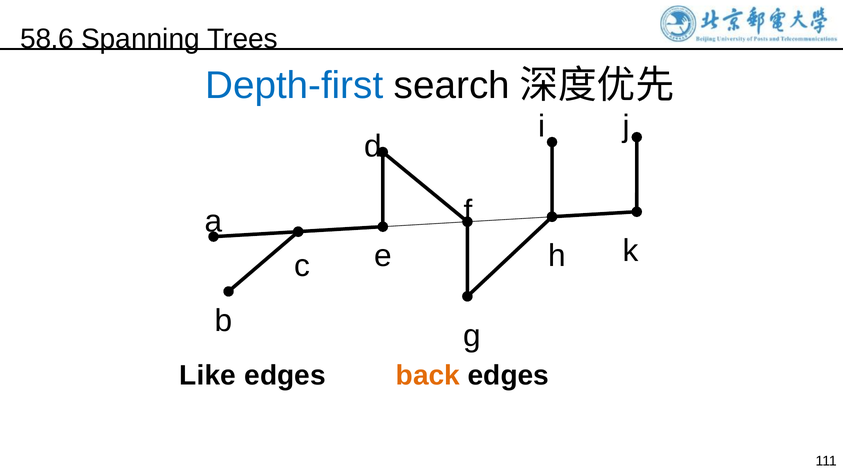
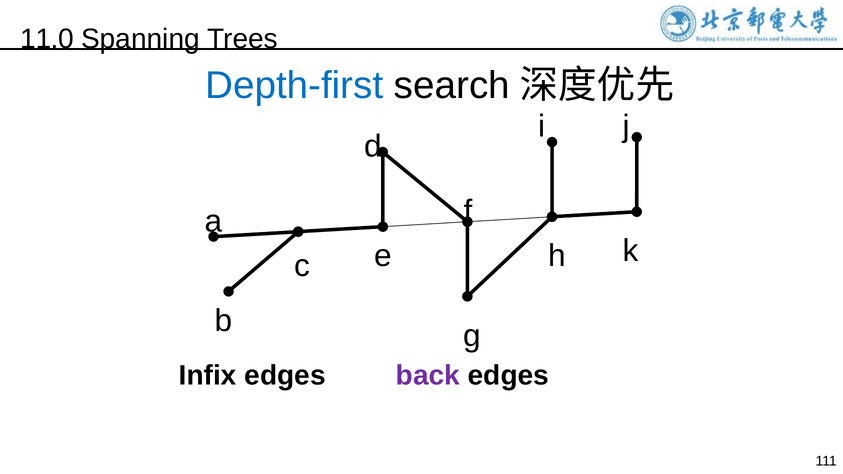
58.6: 58.6 -> 11.0 (47, 39)
Like: Like -> Infix (208, 376)
back colour: orange -> purple (428, 376)
